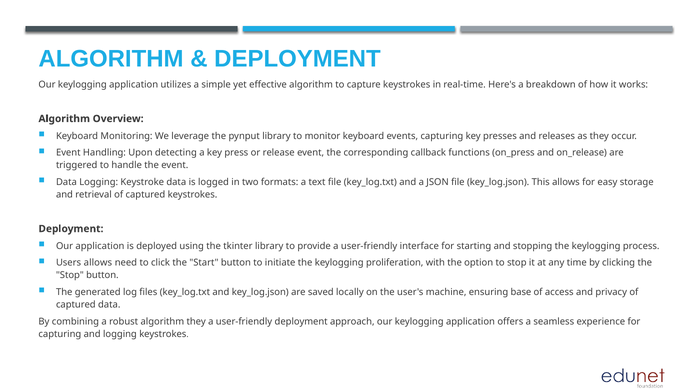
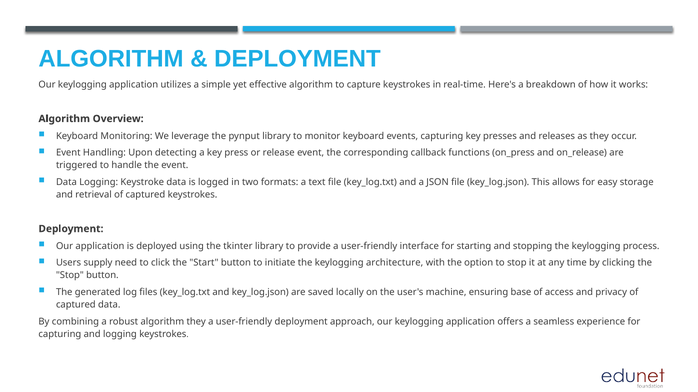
Users allows: allows -> supply (98, 263)
proliferation: proliferation -> architecture (395, 263)
